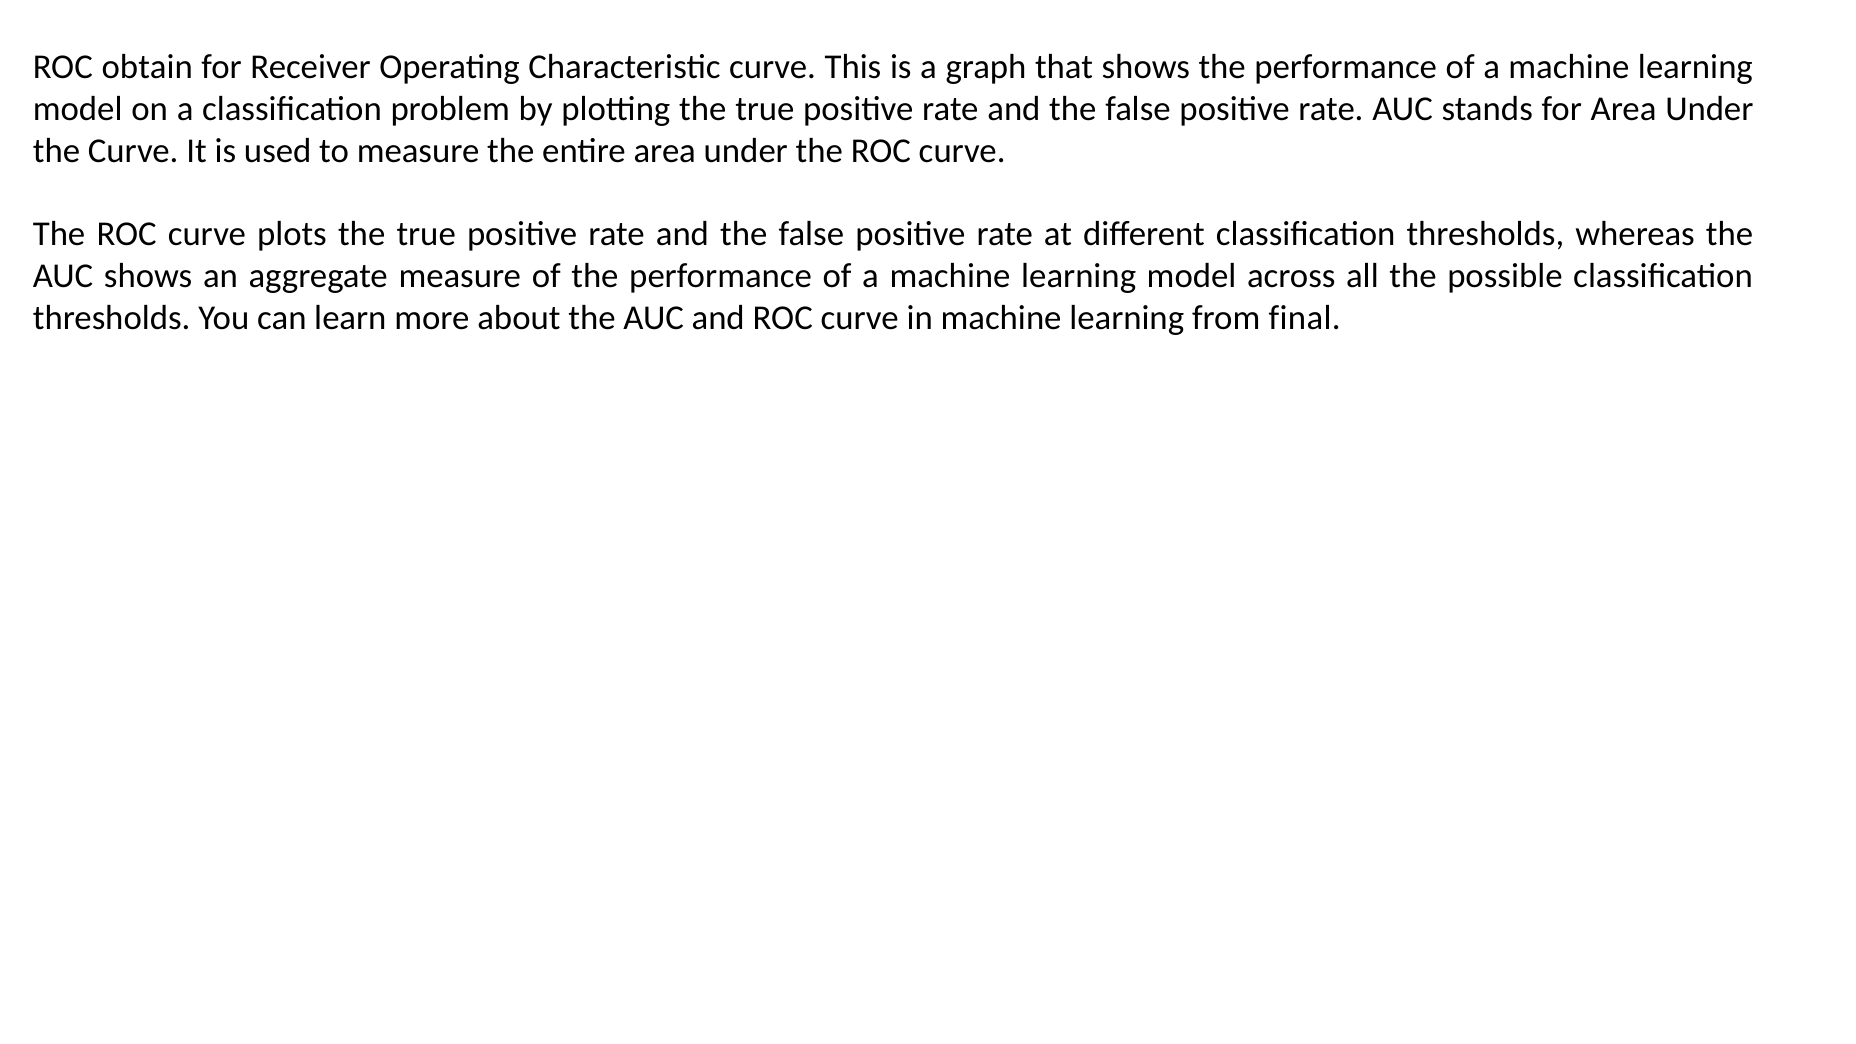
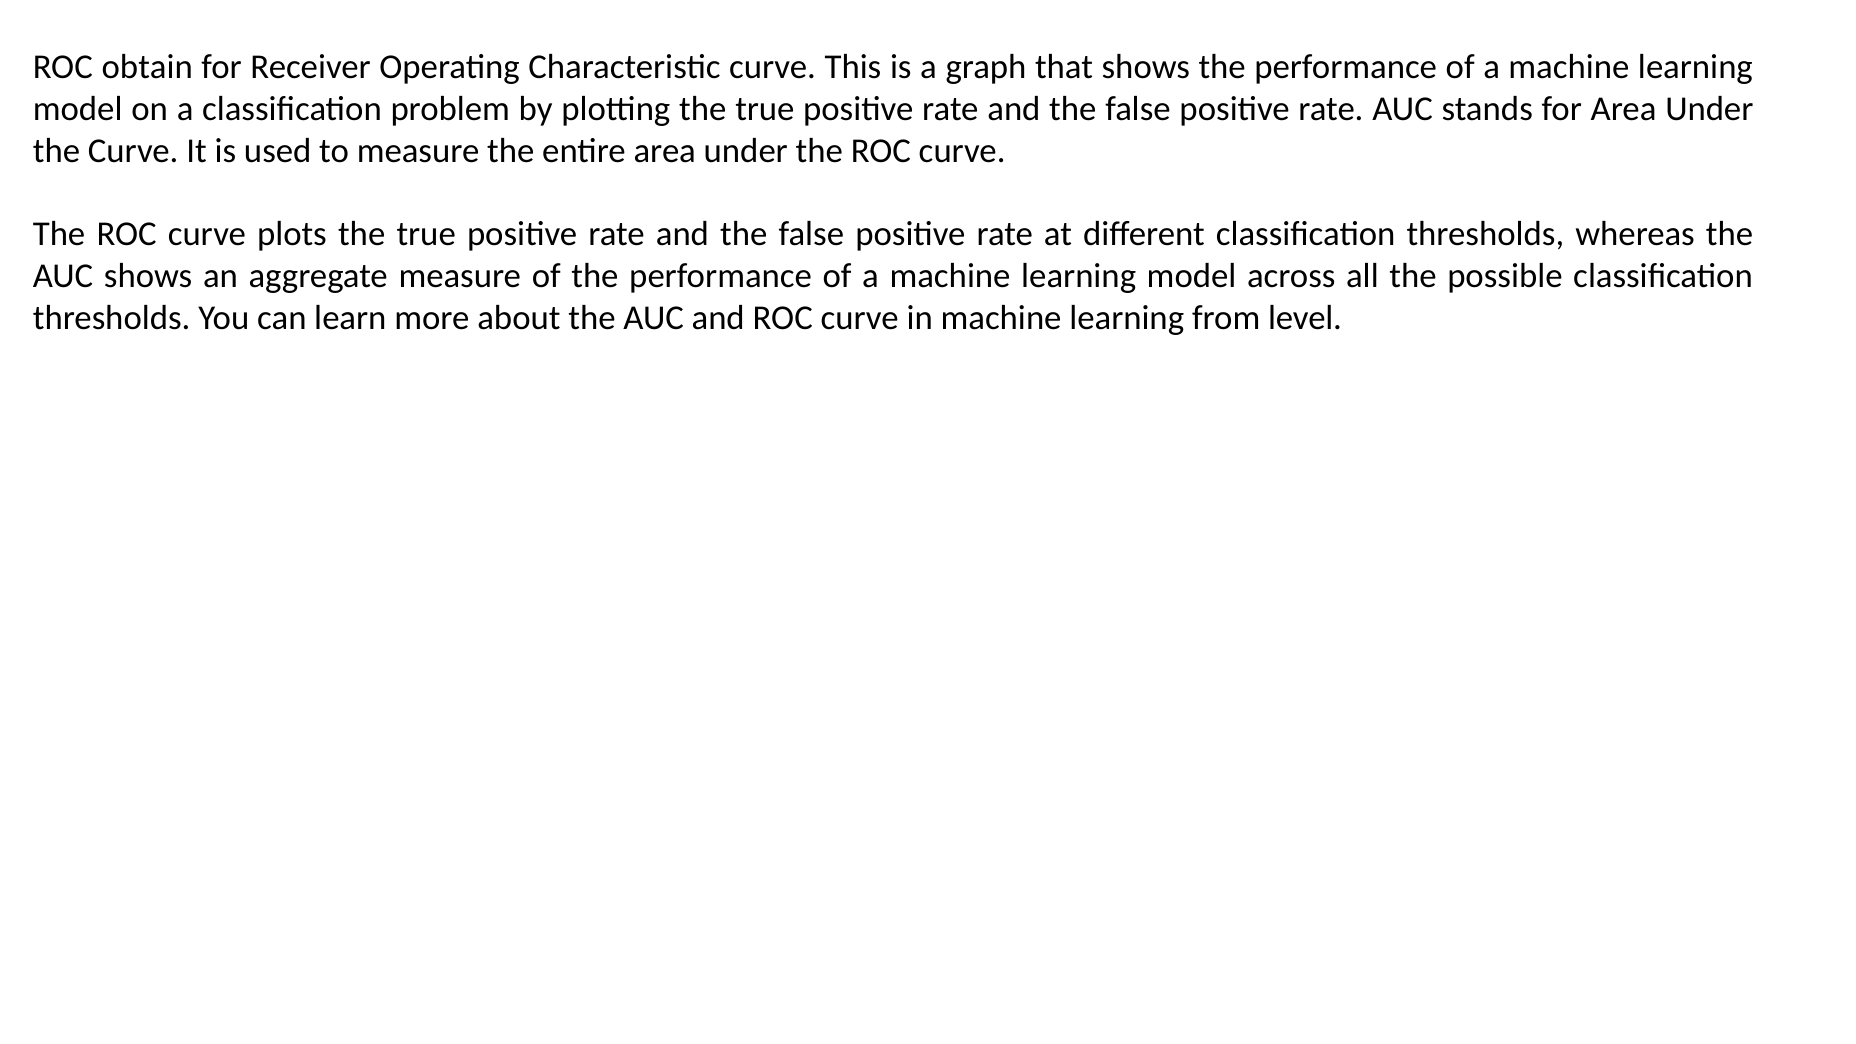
final: final -> level (1305, 318)
